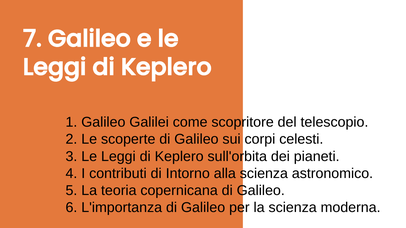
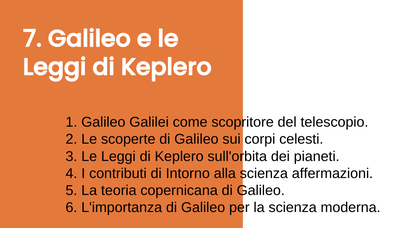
astronomico: astronomico -> affermazioni (332, 174)
